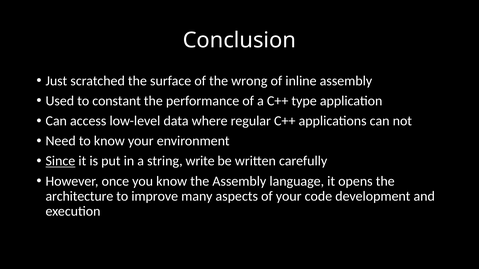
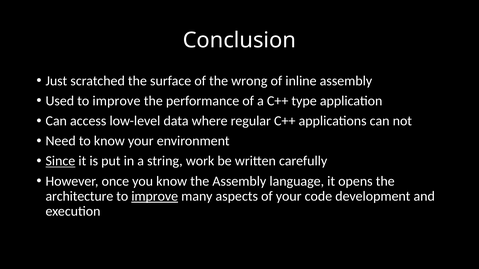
Used to constant: constant -> improve (116, 101)
write: write -> work (200, 161)
improve underline: none -> present (155, 196)
